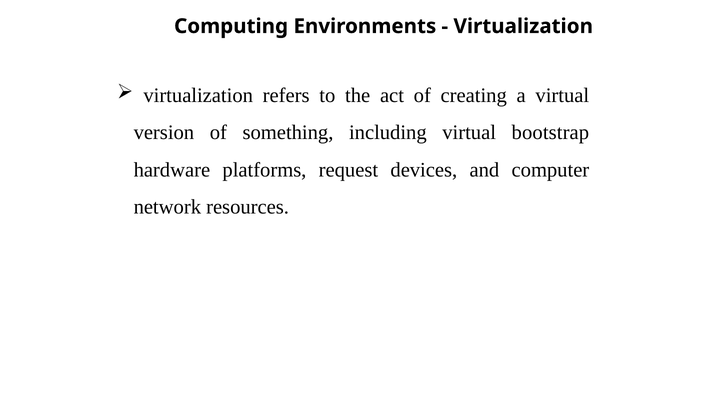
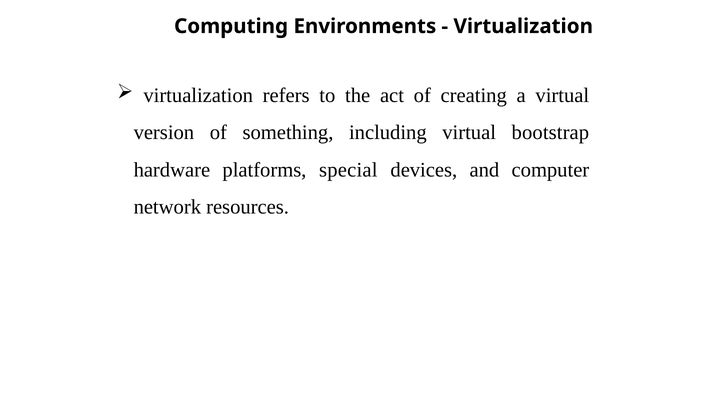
request: request -> special (348, 170)
